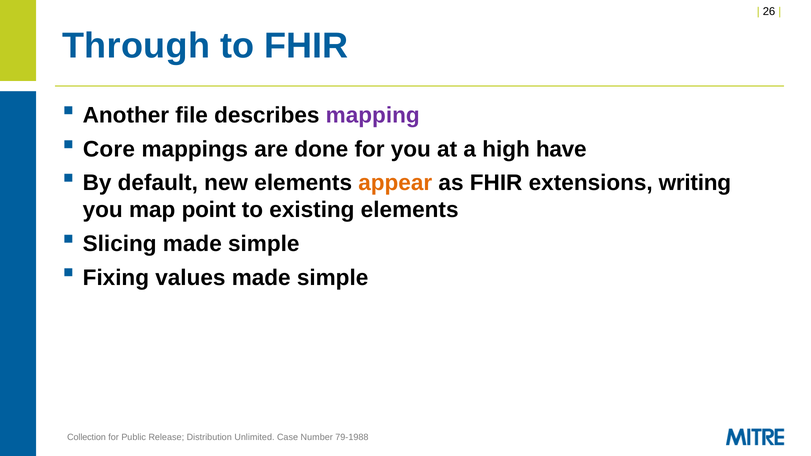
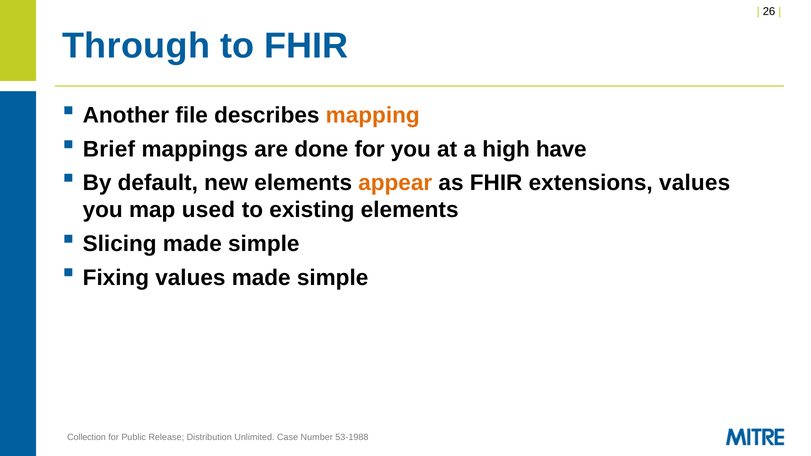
mapping colour: purple -> orange (373, 115)
Core: Core -> Brief (109, 149)
extensions writing: writing -> values (695, 183)
point: point -> used (208, 210)
79-1988: 79-1988 -> 53-1988 (352, 437)
